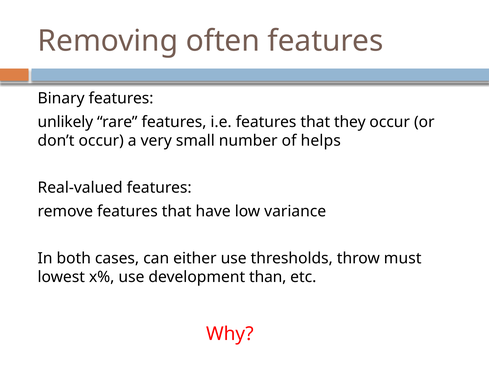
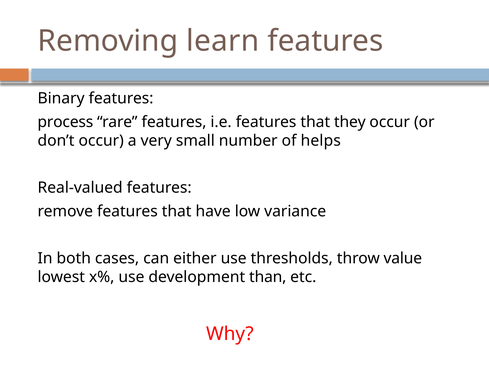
often: often -> learn (223, 41)
unlikely: unlikely -> process (65, 122)
must: must -> value (403, 258)
